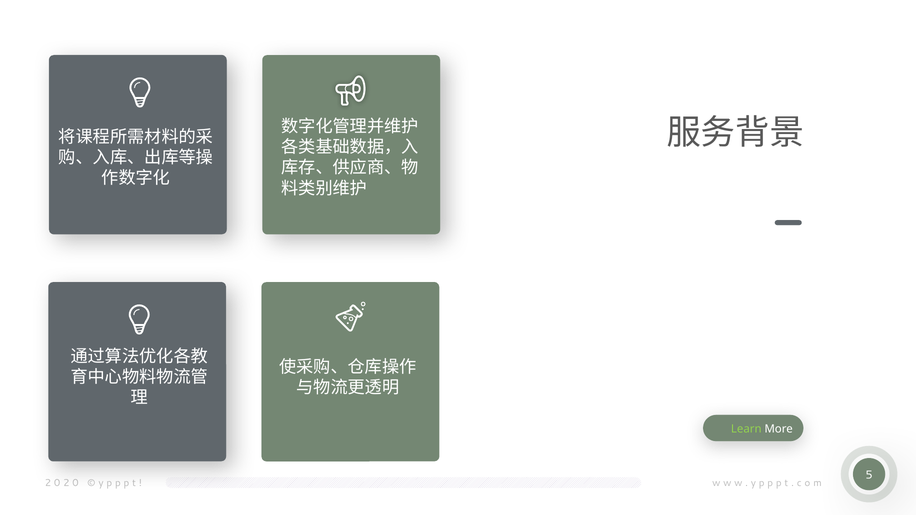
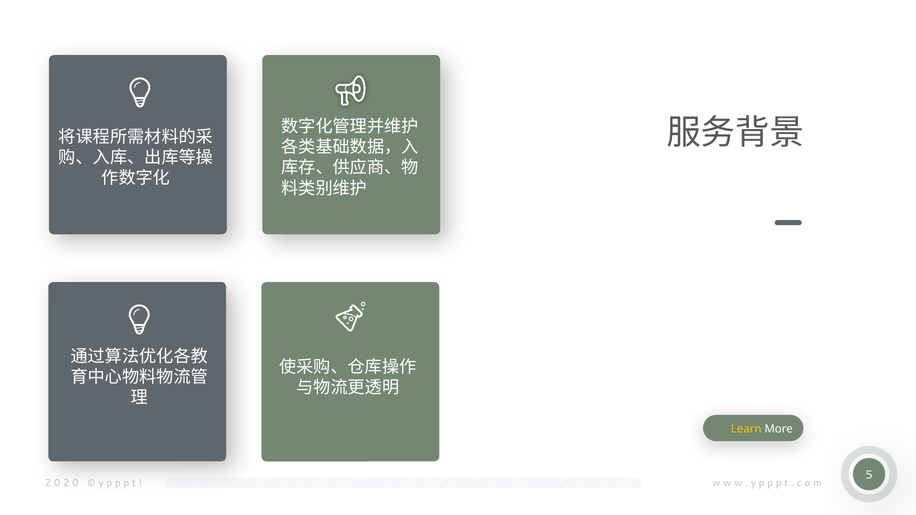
Learn colour: light green -> yellow (746, 429)
